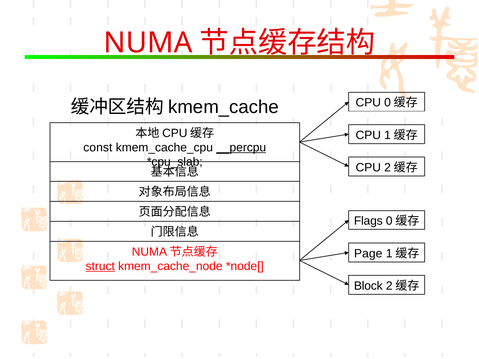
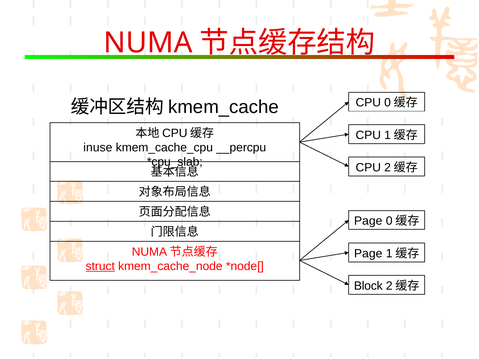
const: const -> inuse (98, 148)
__percpu underline: present -> none (241, 148)
Flags: Flags -> Page (368, 221)
